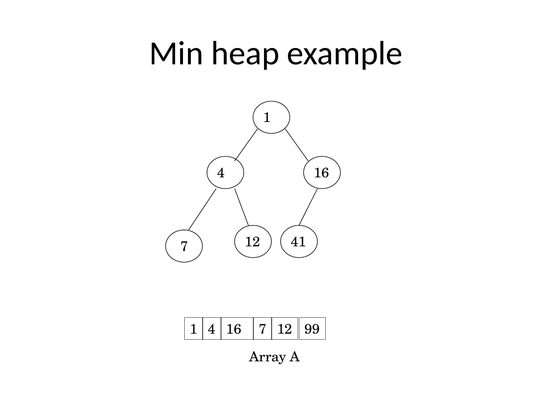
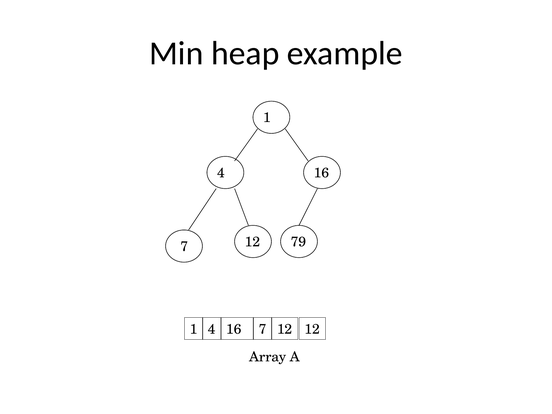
41: 41 -> 79 (298, 242)
7 99: 99 -> 12 (312, 329)
